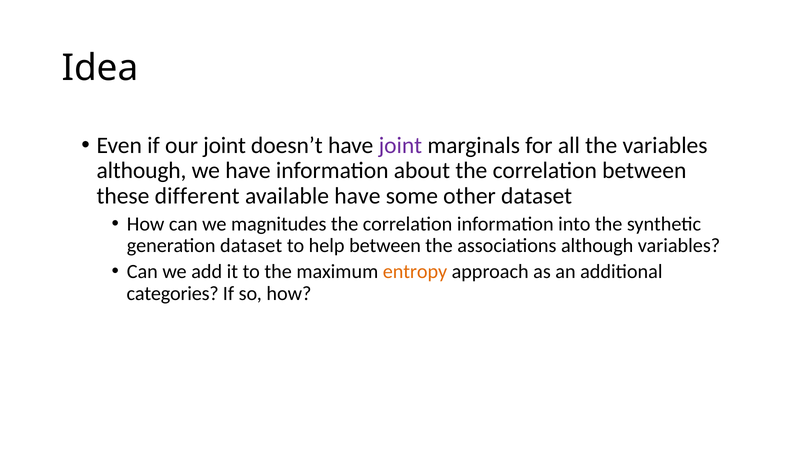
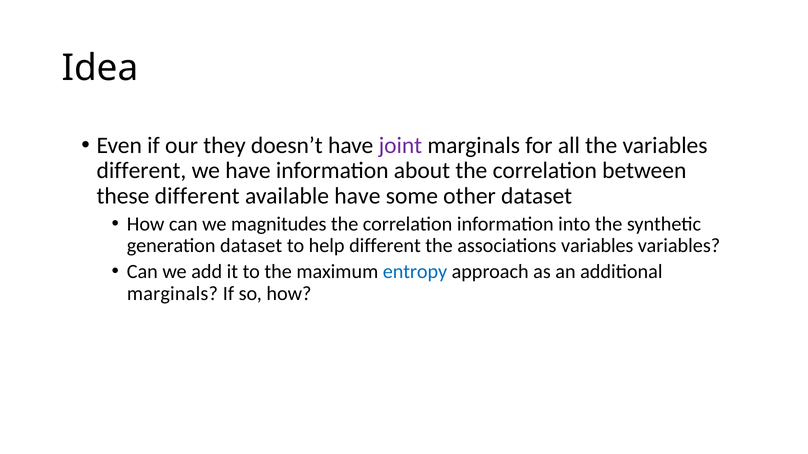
our joint: joint -> they (225, 145)
although: although -> different (141, 171)
help between: between -> different (385, 246)
associations although: although -> variables (597, 246)
entropy colour: orange -> blue (415, 272)
categories: categories -> marginals (172, 294)
